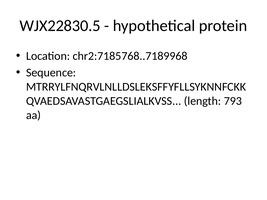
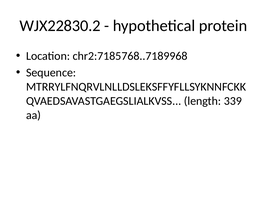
WJX22830.5: WJX22830.5 -> WJX22830.2 (60, 26)
793: 793 -> 339 (233, 101)
